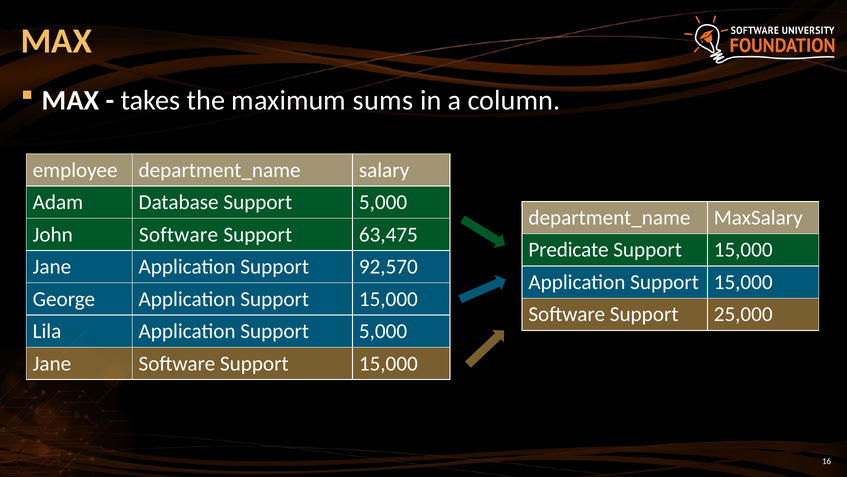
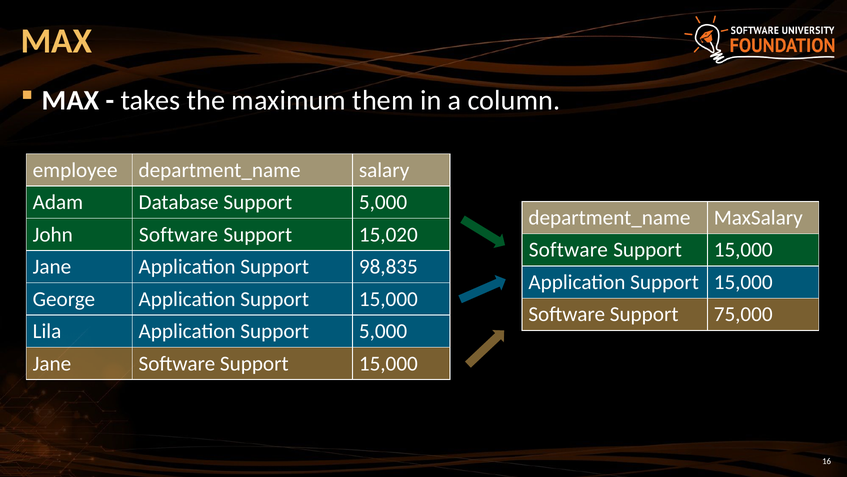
sums: sums -> them (383, 100)
63,475: 63,475 -> 15,020 (388, 234)
Predicate: Predicate -> Software (568, 250)
92,570: 92,570 -> 98,835 (388, 267)
25,000: 25,000 -> 75,000 (743, 314)
